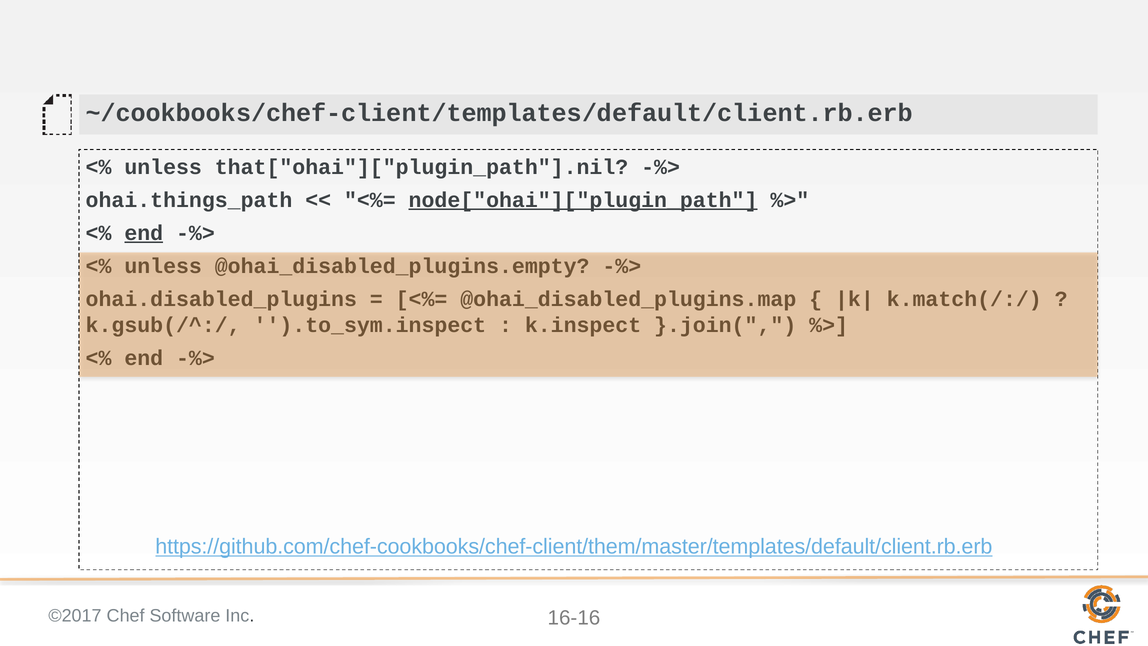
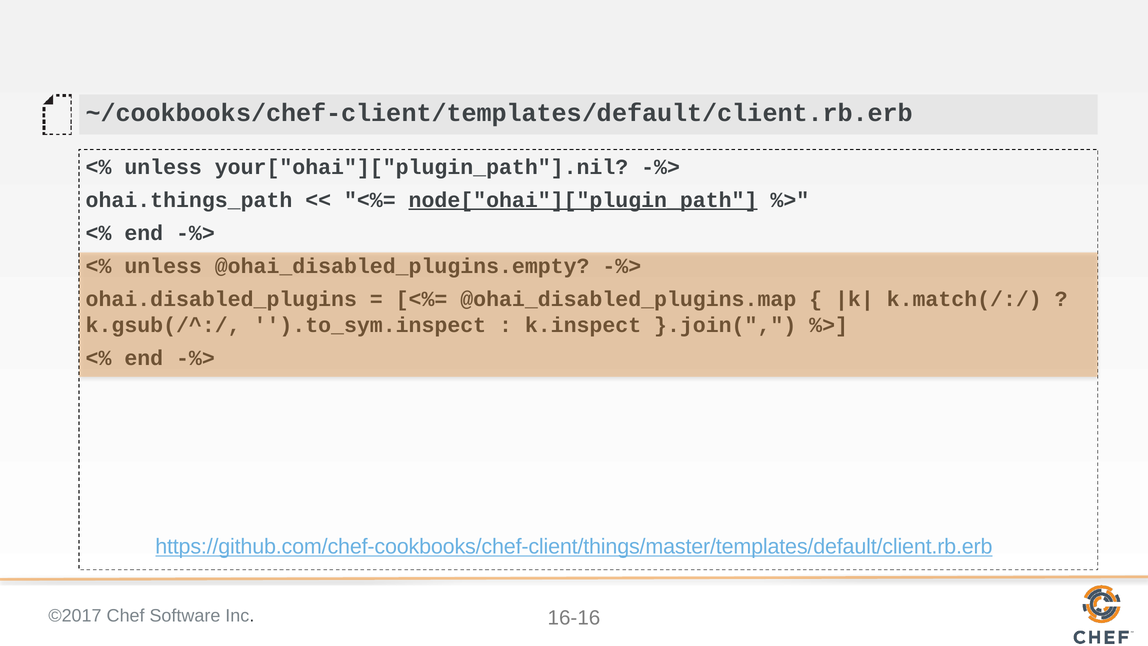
that["ohai"]["plugin_path"].nil: that["ohai"]["plugin_path"].nil -> your["ohai"]["plugin_path"].nil (422, 167)
end underline: present -> none (144, 233)
https://github.com/chef-cookbooks/chef-client/them/master/templates/default/client.rb.erb: https://github.com/chef-cookbooks/chef-client/them/master/templates/default/client.rb.erb -> https://github.com/chef-cookbooks/chef-client/things/master/templates/default/client.rb.erb (574, 546)
